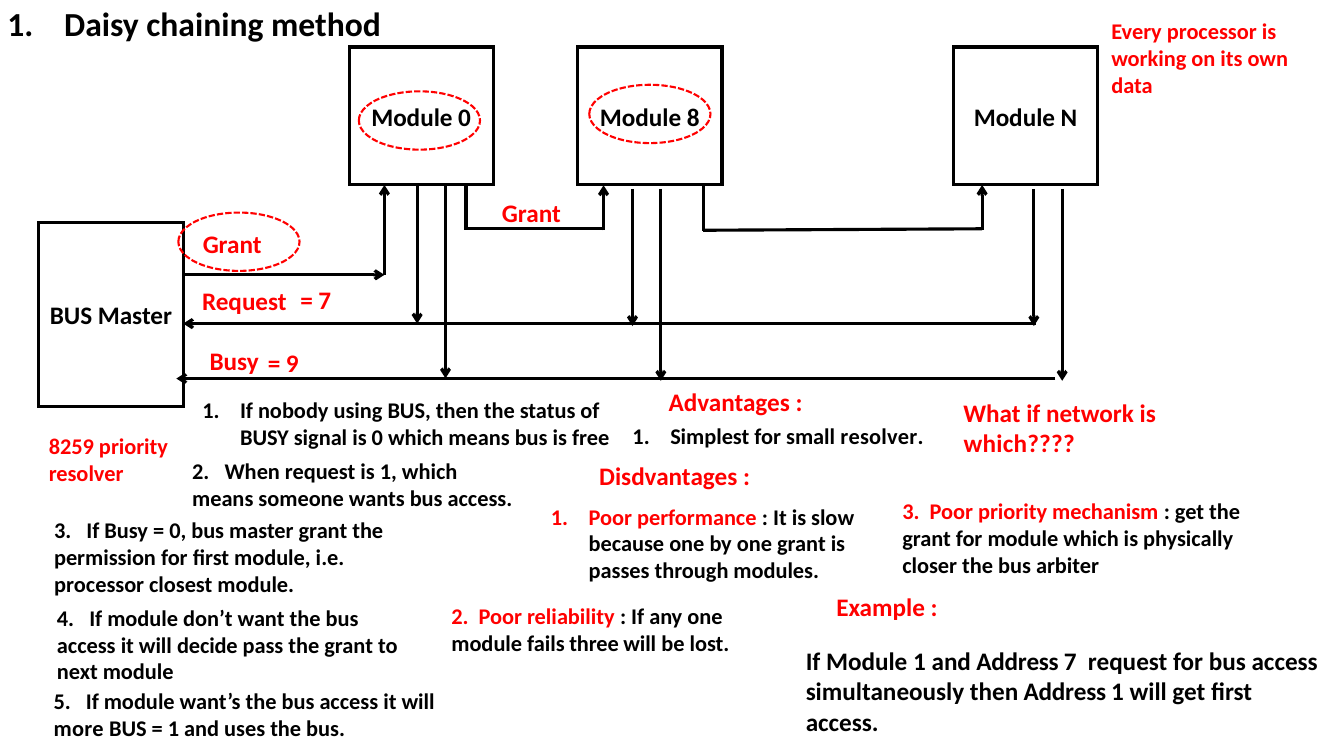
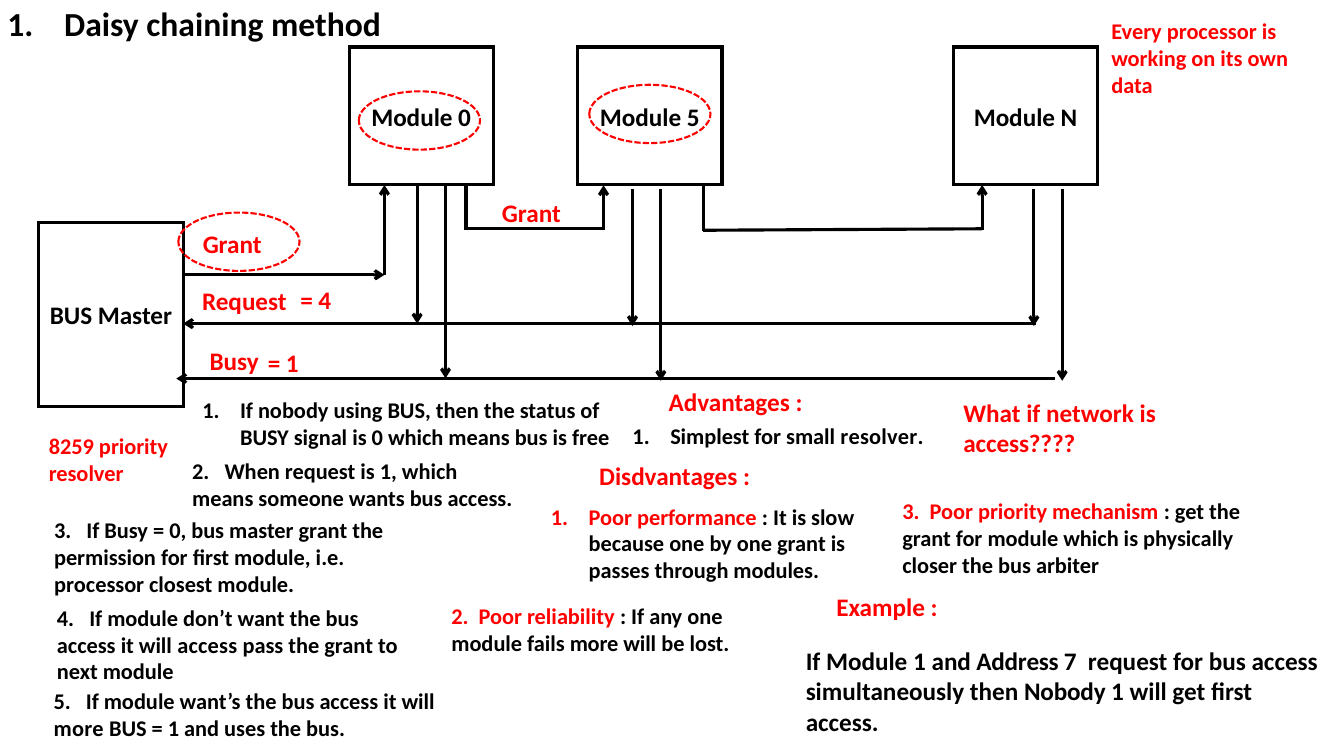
Module 8: 8 -> 5 (693, 118)
7: 7 -> 4 (325, 301)
9: 9 -> 1 (292, 364)
which: which -> access (1019, 444)
fails three: three -> more (594, 644)
will decide: decide -> access (207, 646)
then Address: Address -> Nobody (1065, 692)
